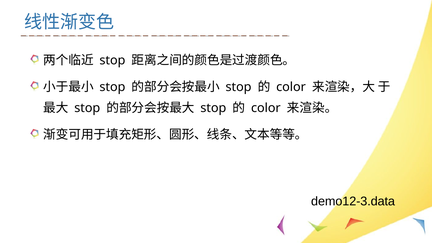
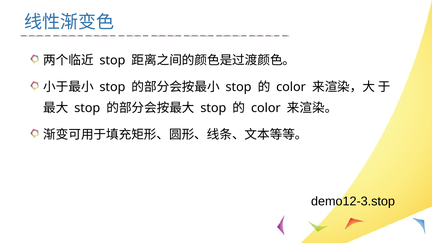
demo12-3.data: demo12-3.data -> demo12-3.stop (353, 201)
